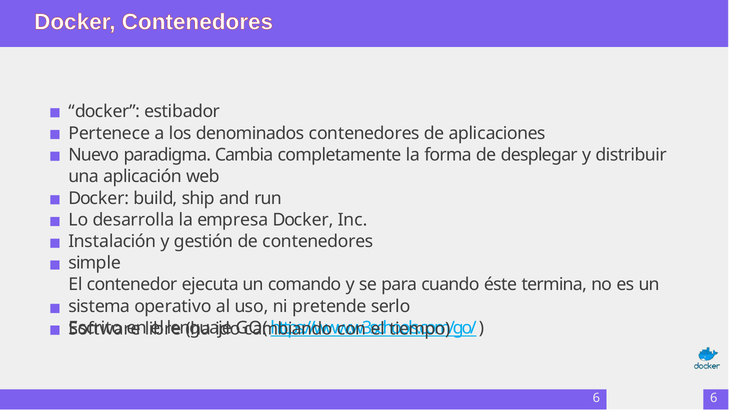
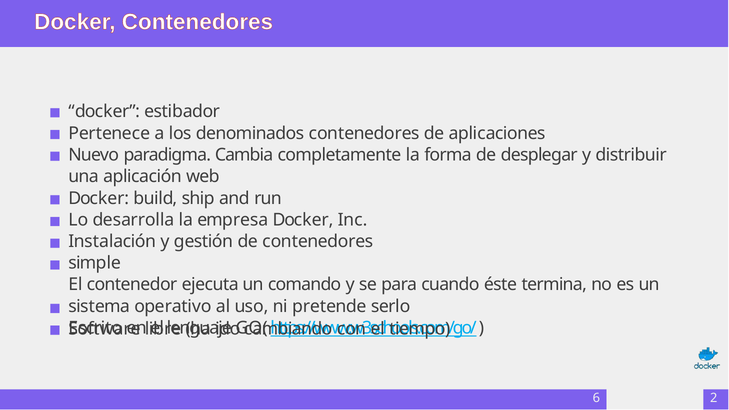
6 6: 6 -> 2 (714, 398)
